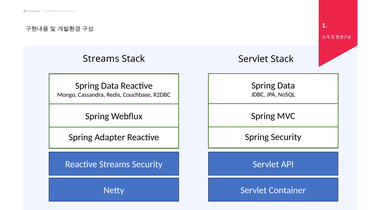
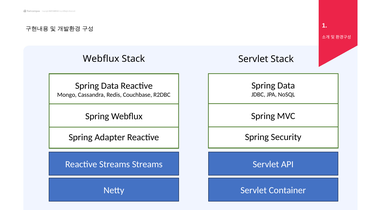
Streams: Streams -> Webflux (101, 59)
Streams Security: Security -> Streams (147, 164)
